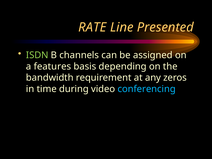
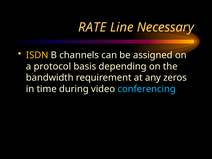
Presented: Presented -> Necessary (165, 27)
ISDN colour: light green -> yellow (37, 55)
features: features -> protocol (52, 66)
